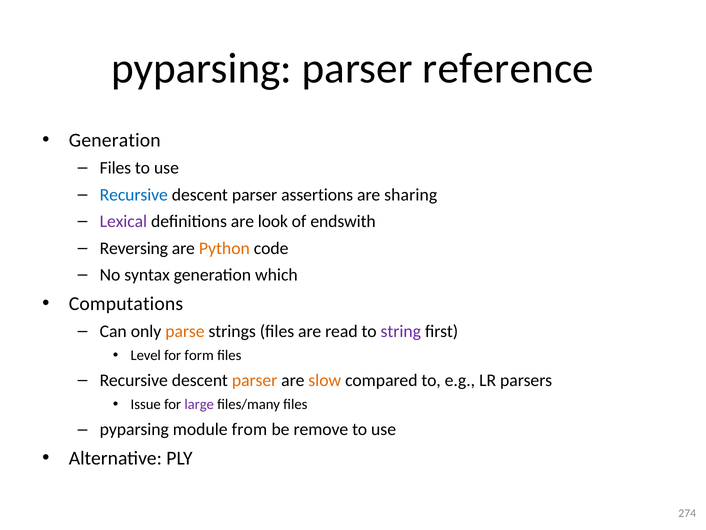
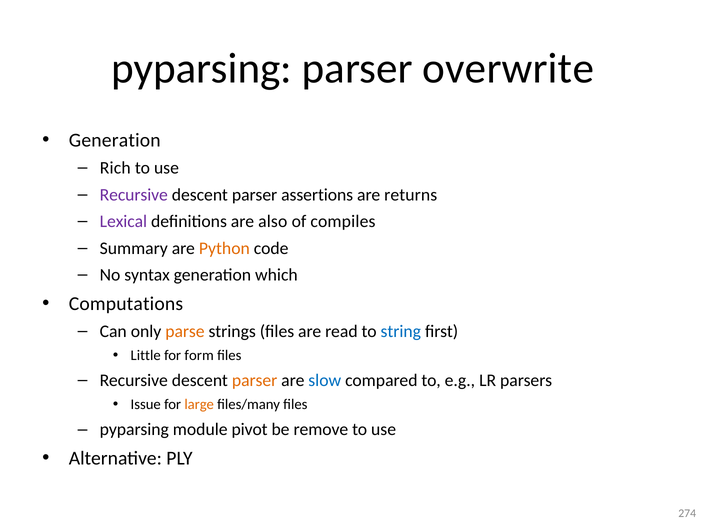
reference: reference -> overwrite (508, 68)
Files: Files -> Rich (115, 168)
Recursive colour: blue -> purple (134, 195)
sharing: sharing -> returns (411, 195)
look: look -> also (273, 221)
endswith: endswith -> compiles (343, 221)
Reversing: Reversing -> Summary (134, 248)
string colour: purple -> blue (401, 331)
Level: Level -> Little (146, 355)
slow colour: orange -> blue (325, 380)
large colour: purple -> orange (199, 404)
from: from -> pivot (250, 429)
